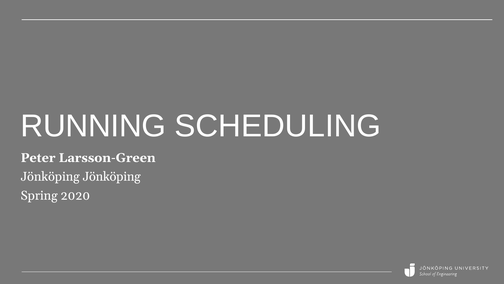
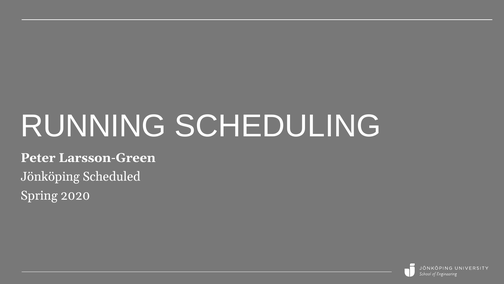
Jönköping Jönköping: Jönköping -> Scheduled (112, 176)
